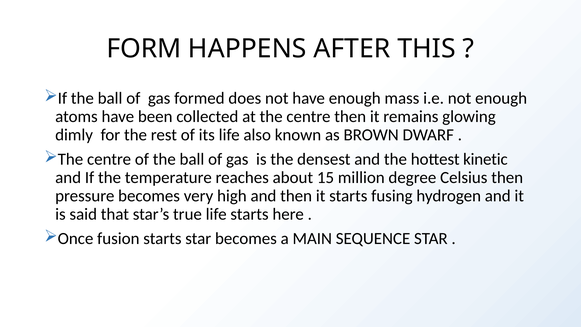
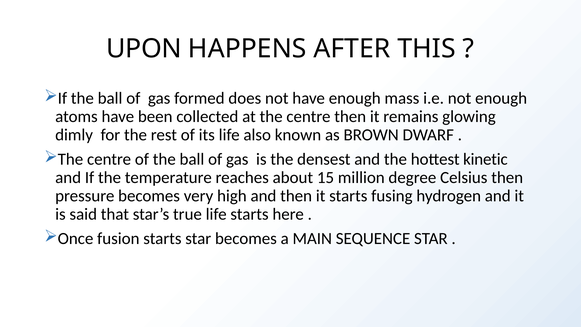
FORM: FORM -> UPON (144, 49)
